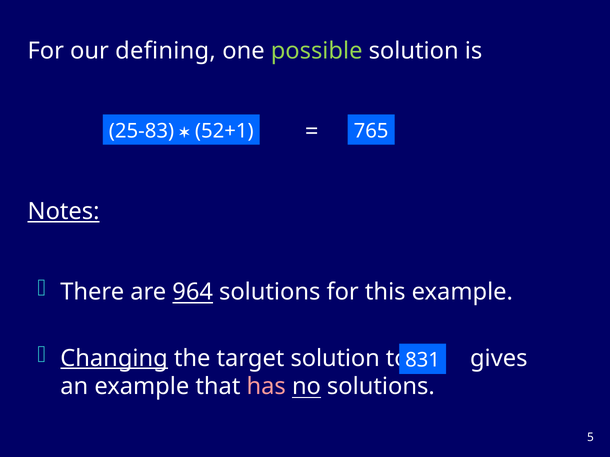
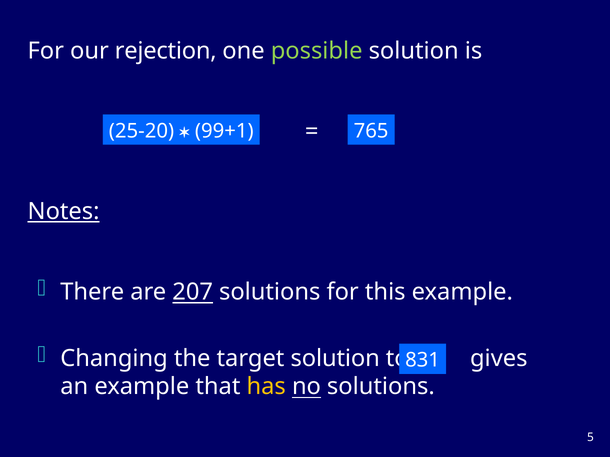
defining: defining -> rejection (166, 51)
25-83: 25-83 -> 25-20 (141, 131)
52+1: 52+1 -> 99+1 (224, 131)
964: 964 -> 207 (193, 292)
Changing underline: present -> none (114, 359)
has colour: pink -> yellow (266, 387)
